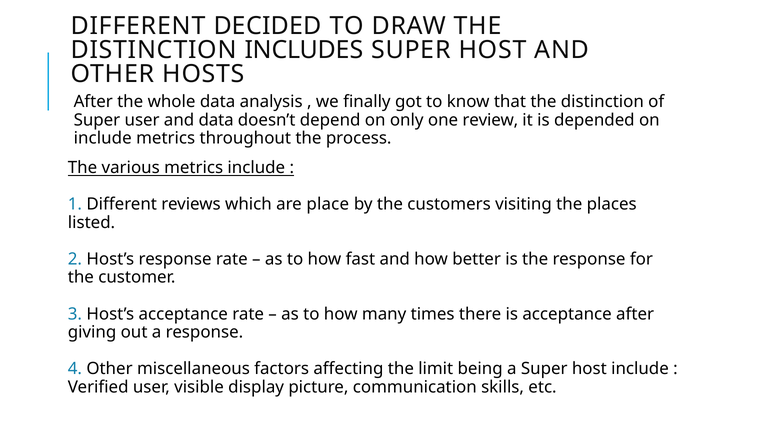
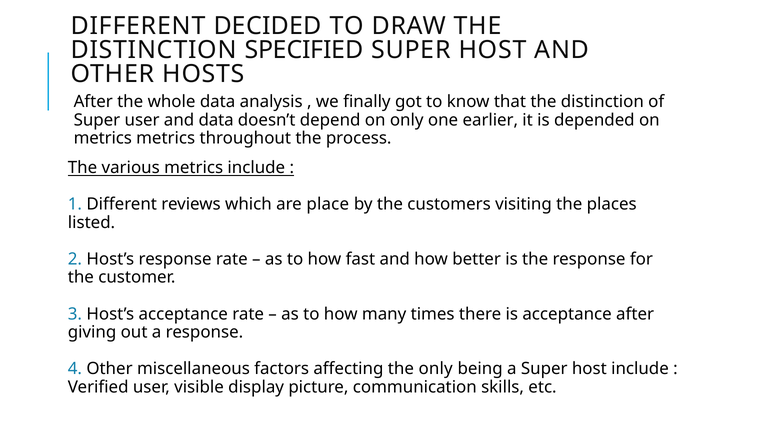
INCLUDES: INCLUDES -> SPECIFIED (304, 50)
review: review -> earlier (490, 120)
include: include -> metrics (103, 138)
the limit: limit -> only (436, 369)
